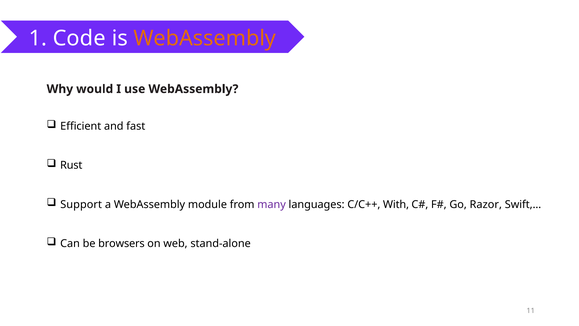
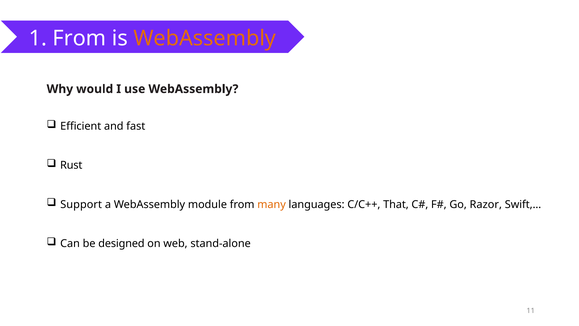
1 Code: Code -> From (79, 38)
many colour: purple -> orange (272, 204)
With: With -> That (396, 204)
browsers: browsers -> designed (121, 243)
